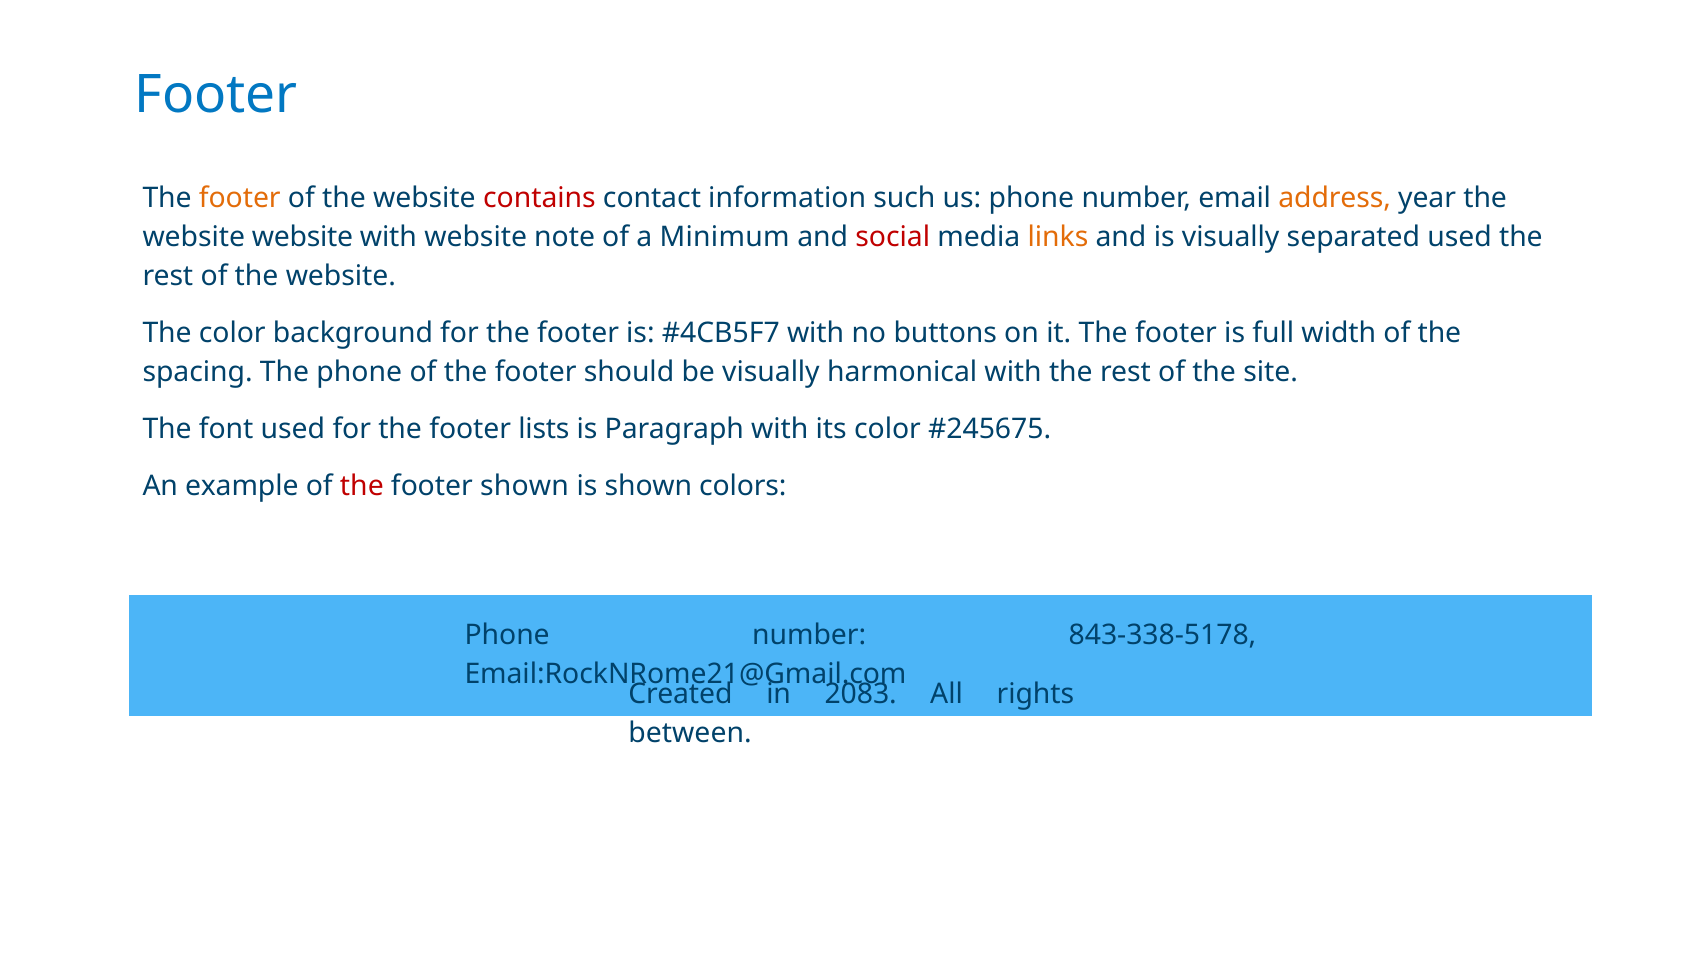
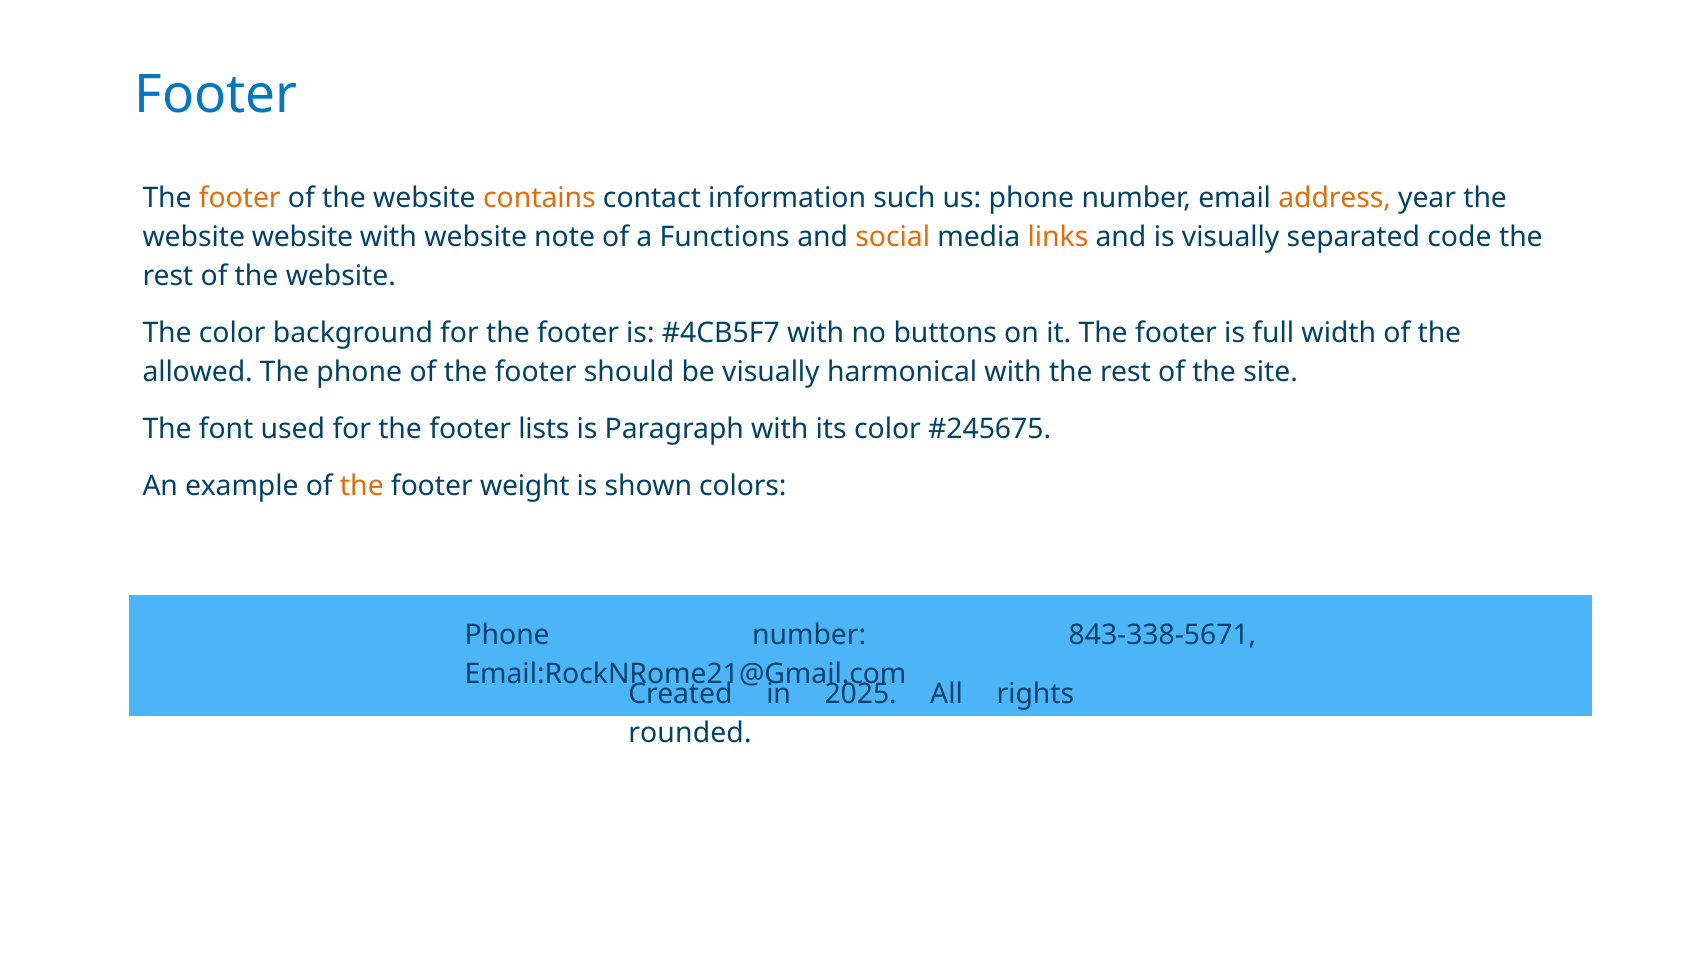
contains colour: red -> orange (539, 198)
Minimum: Minimum -> Functions (725, 237)
social colour: red -> orange (893, 237)
separated used: used -> code (1460, 237)
spacing: spacing -> allowed (198, 372)
the colour: red -> orange (362, 486)
footer shown: shown -> weight (525, 486)
843-338-5178: 843-338-5178 -> 843-338-5671 (1162, 635)
2083: 2083 -> 2025 (861, 694)
between: between -> rounded (690, 733)
